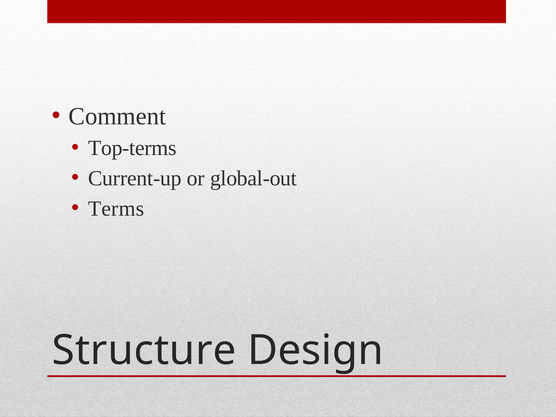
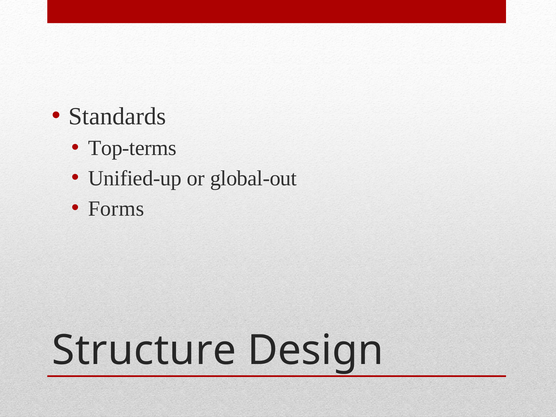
Comment: Comment -> Standards (117, 116)
Current-up: Current-up -> Unified-up (135, 178)
Terms: Terms -> Forms (116, 209)
